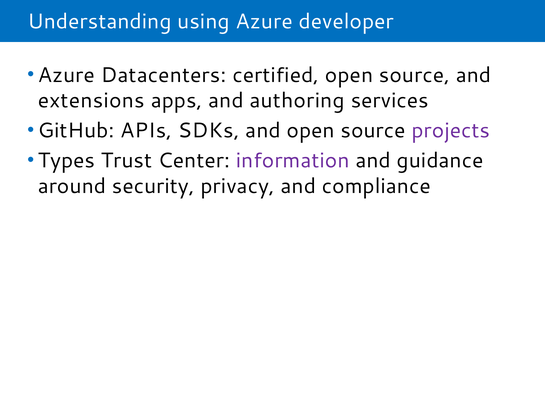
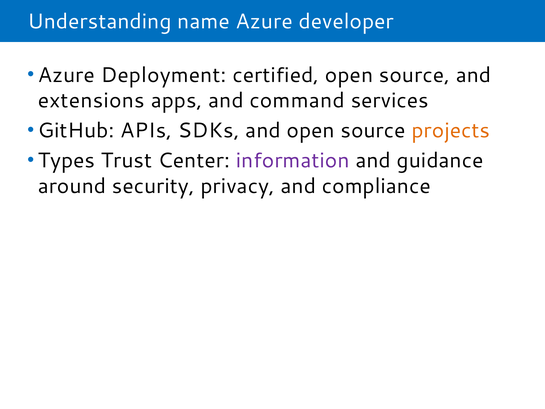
using: using -> name (204, 22)
Datacenters: Datacenters -> Deployment (164, 75)
authoring: authoring -> command (297, 101)
projects colour: purple -> orange (451, 130)
